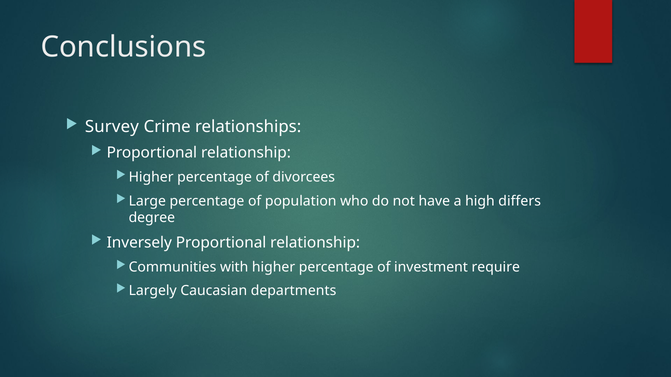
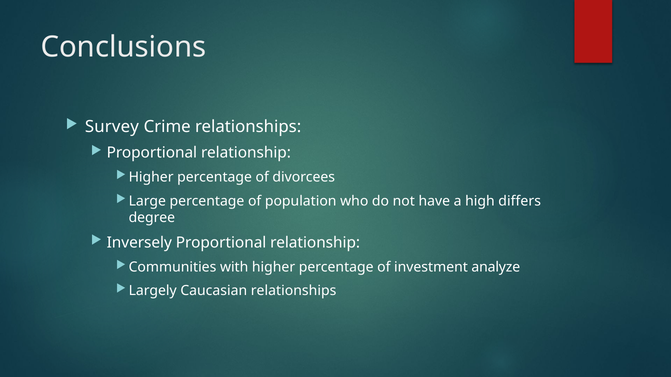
require: require -> analyze (496, 267)
Caucasian departments: departments -> relationships (294, 291)
